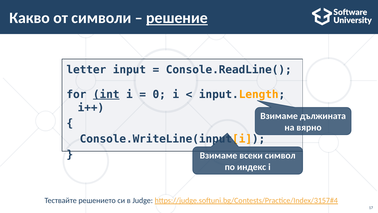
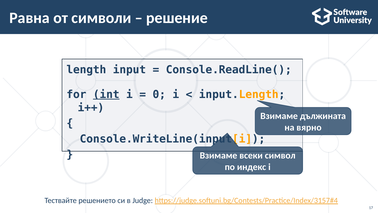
Какво: Какво -> Равна (30, 18)
решение underline: present -> none (177, 18)
letter: letter -> length (86, 70)
